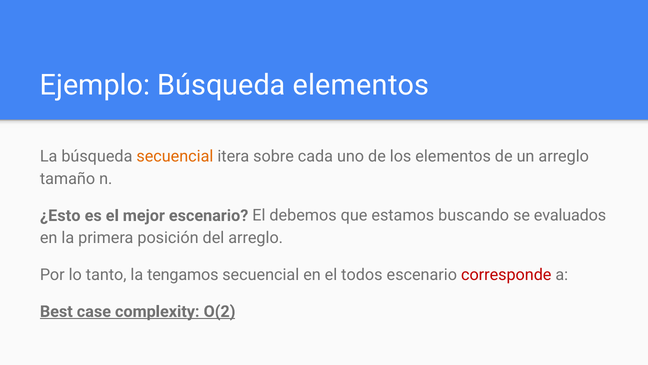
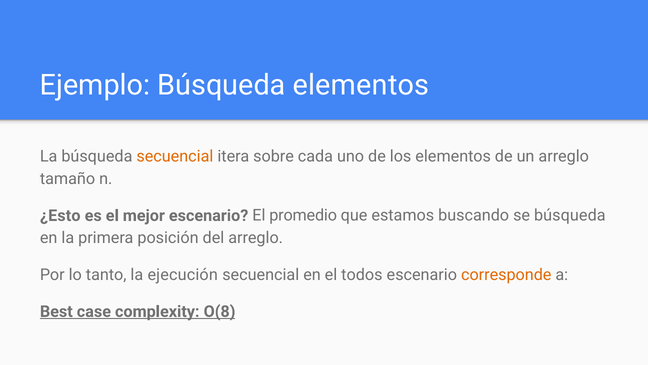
debemos: debemos -> promedio (303, 215)
se evaluados: evaluados -> búsqueda (570, 215)
tengamos: tengamos -> ejecución (183, 274)
corresponde colour: red -> orange (506, 274)
O(2: O(2 -> O(8 (220, 311)
